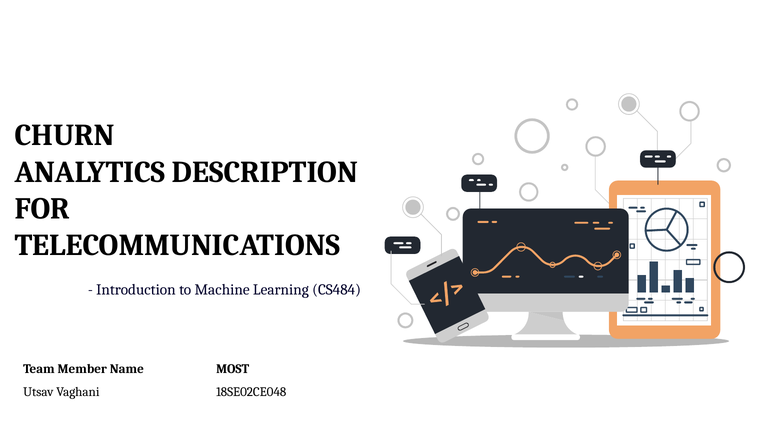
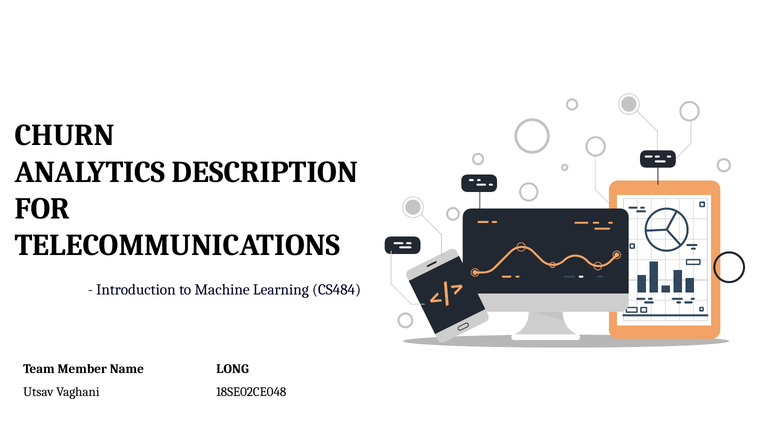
MOST: MOST -> LONG (233, 369)
